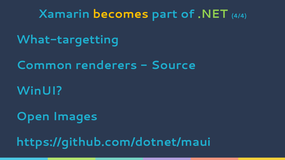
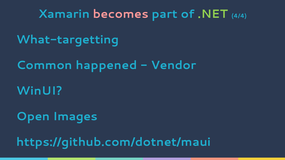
becomes colour: yellow -> pink (121, 14)
renderers: renderers -> happened (106, 65)
Source: Source -> Vendor (173, 65)
